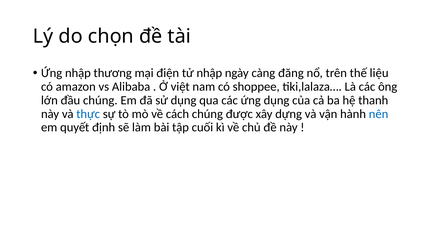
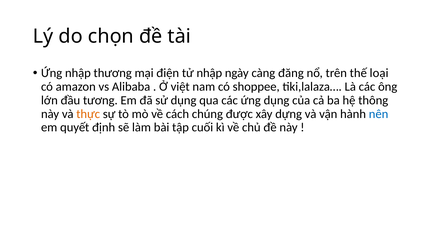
liệu: liệu -> loại (379, 73)
đầu chúng: chúng -> tương (100, 100)
thanh: thanh -> thông (373, 100)
thực colour: blue -> orange (88, 114)
